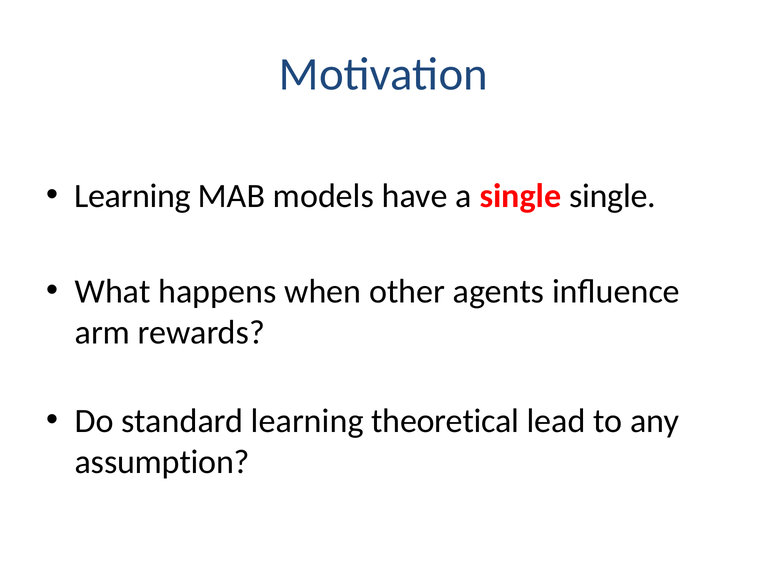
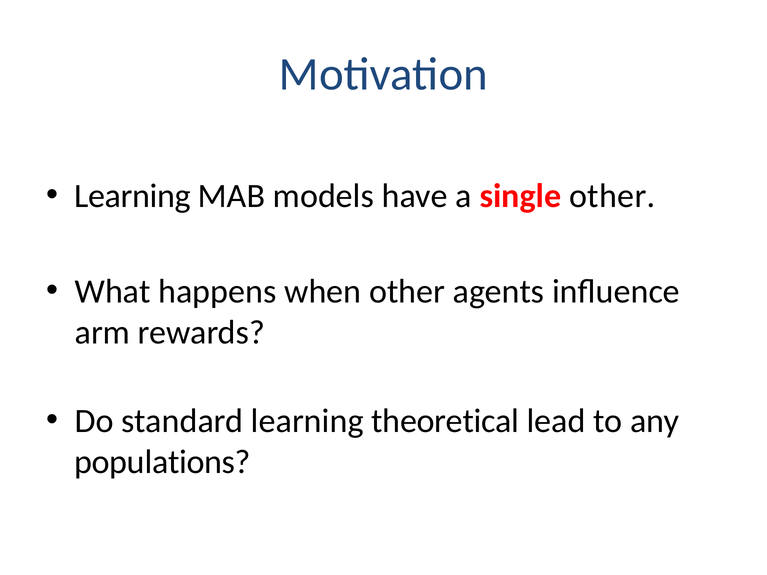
single single: single -> other (612, 196)
assumption: assumption -> populations (162, 462)
